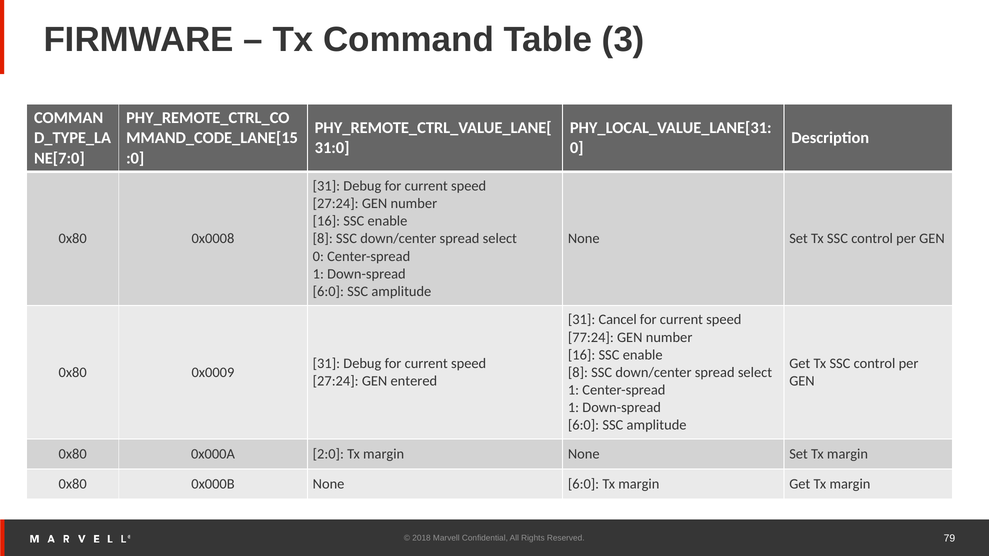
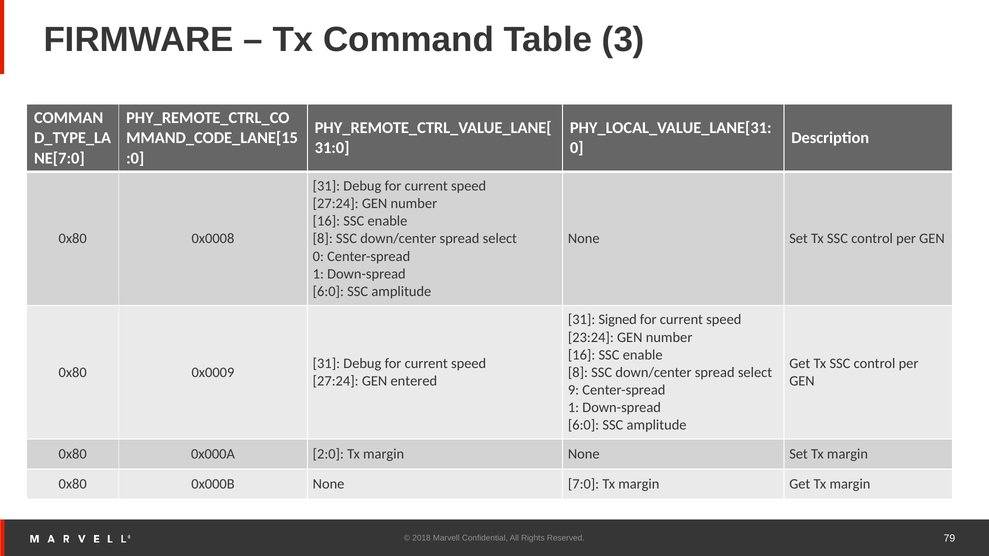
Cancel: Cancel -> Signed (618, 320)
77:24: 77:24 -> 23:24 (591, 337)
1: 1 -> 9 (574, 390)
None 6:0: 6:0 -> 7:0 (584, 484)
